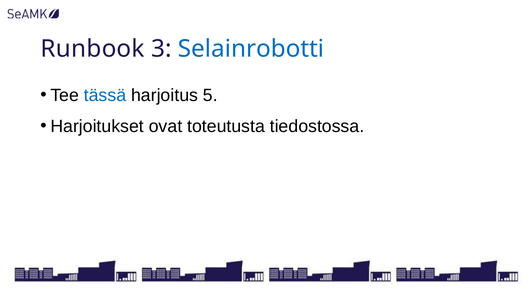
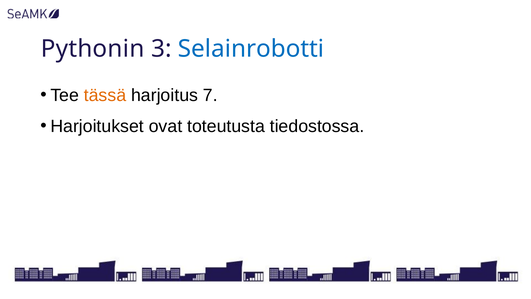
Runbook: Runbook -> Pythonin (93, 49)
tässä colour: blue -> orange (105, 95)
5: 5 -> 7 (210, 95)
